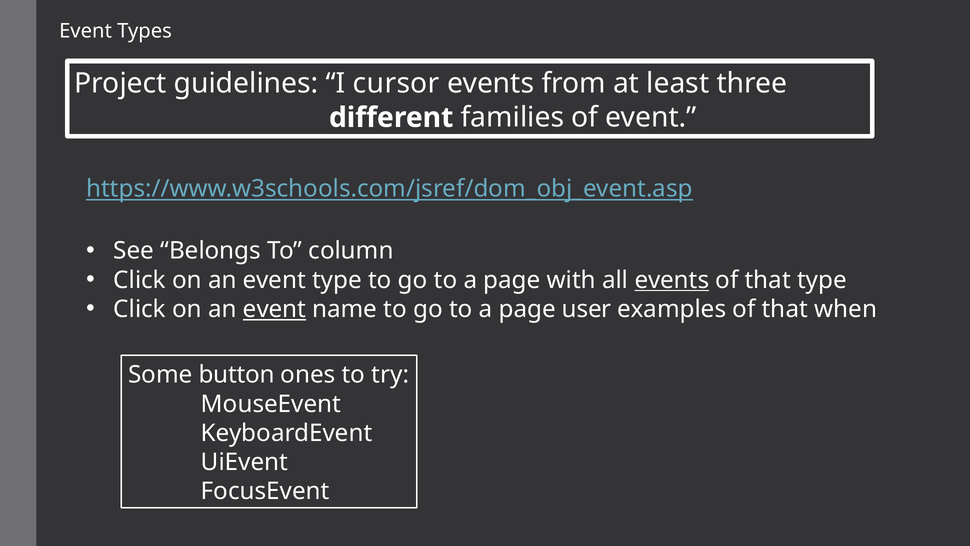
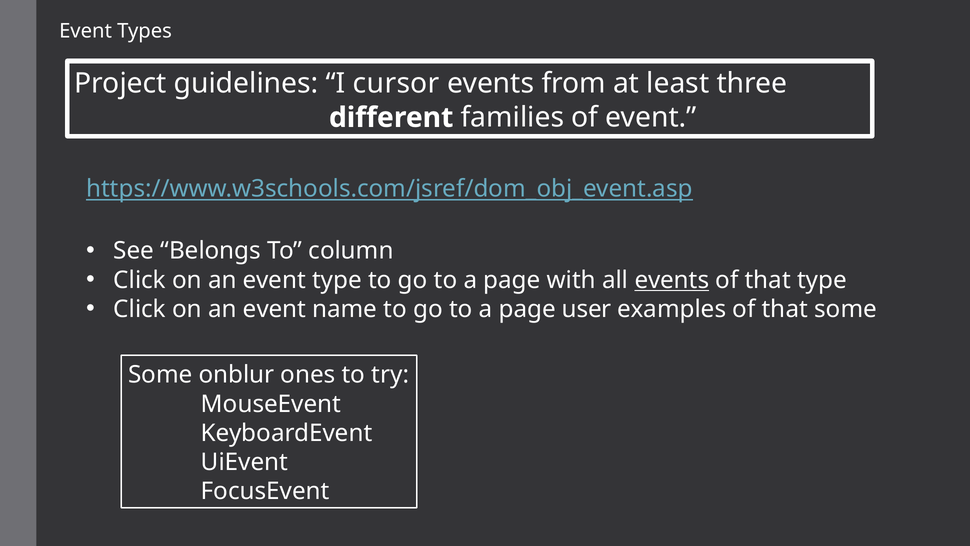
event underline: present -> none (274, 309)
that when: when -> some (846, 309)
button: button -> onblur (236, 375)
